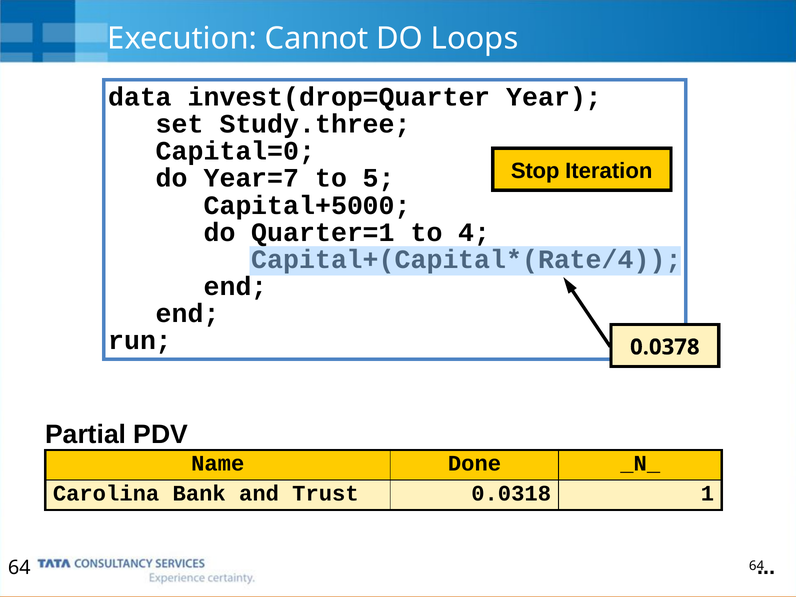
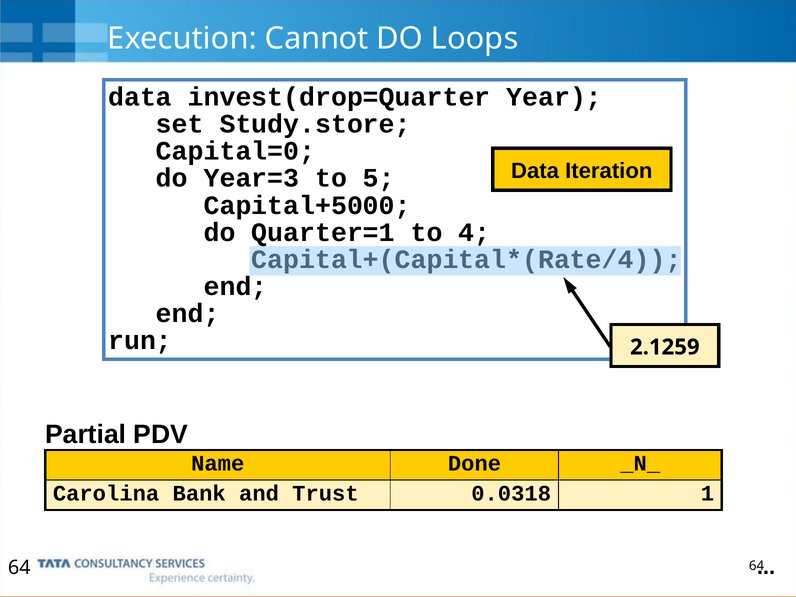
Study.three: Study.three -> Study.store (315, 124)
Stop: Stop -> Data (535, 171)
Year=7: Year=7 -> Year=3 (251, 178)
0.0378: 0.0378 -> 2.1259 (665, 347)
